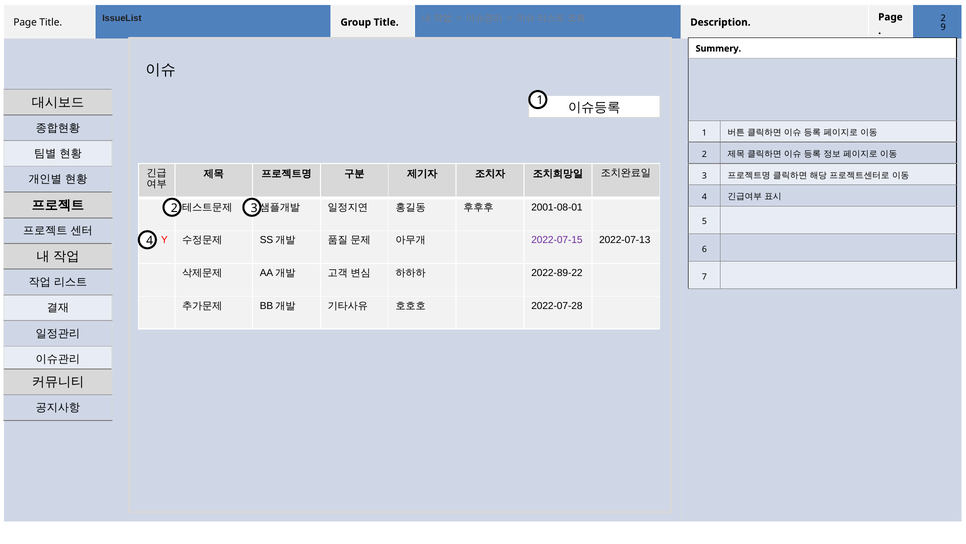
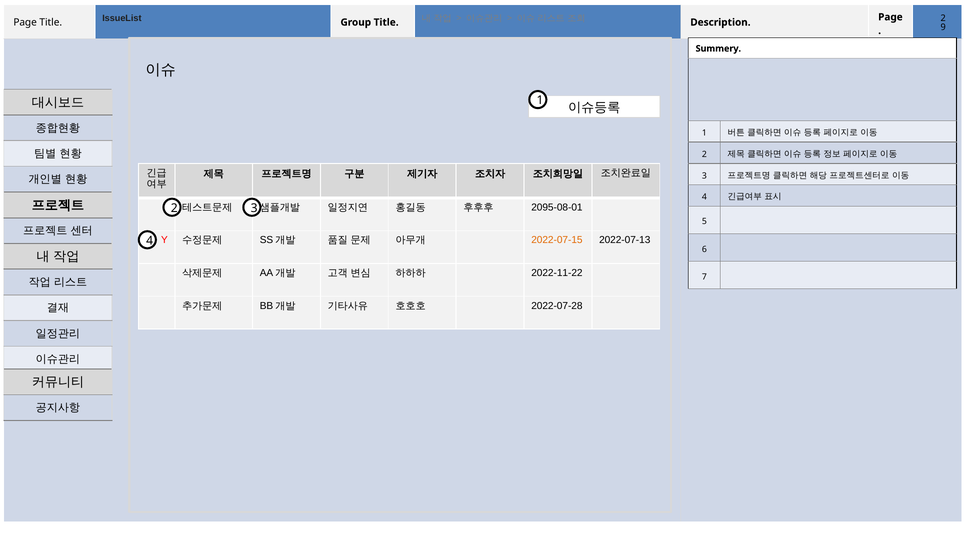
2001-08-01: 2001-08-01 -> 2095-08-01 (557, 207)
2022-07-15 colour: purple -> orange (557, 240)
2022-89-22: 2022-89-22 -> 2022-11-22 (557, 273)
